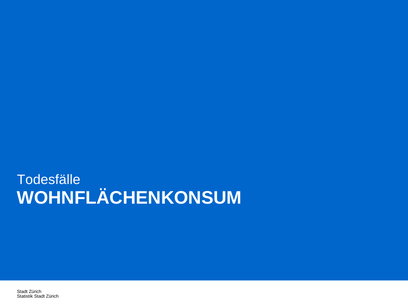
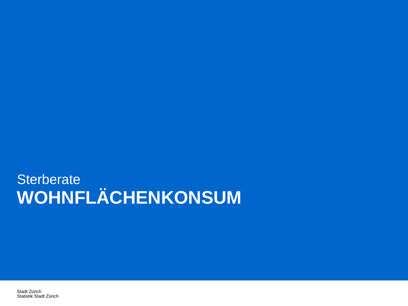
Todesfälle: Todesfälle -> Sterberate (49, 180)
